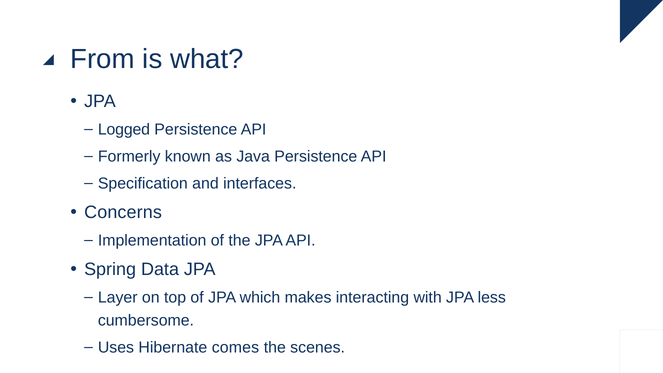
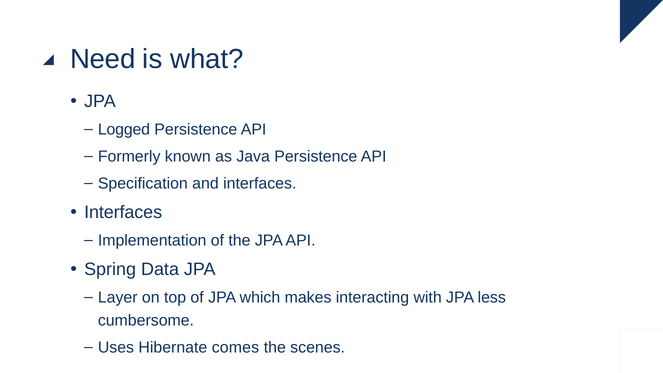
From: From -> Need (103, 59)
Concerns: Concerns -> Interfaces (123, 212)
